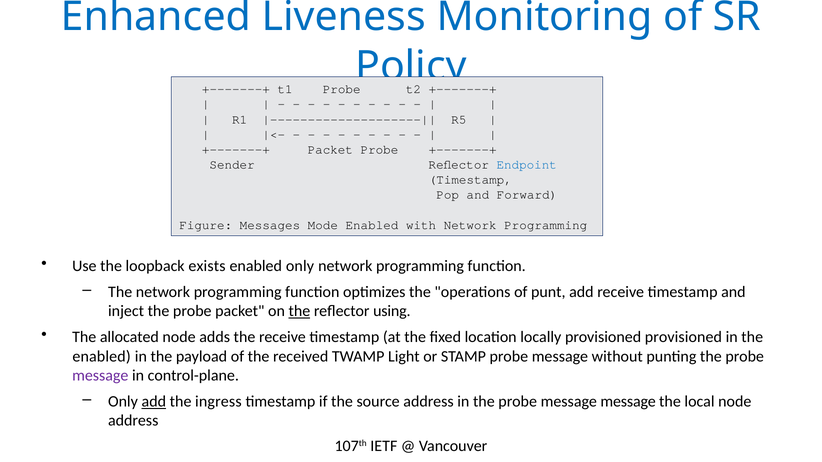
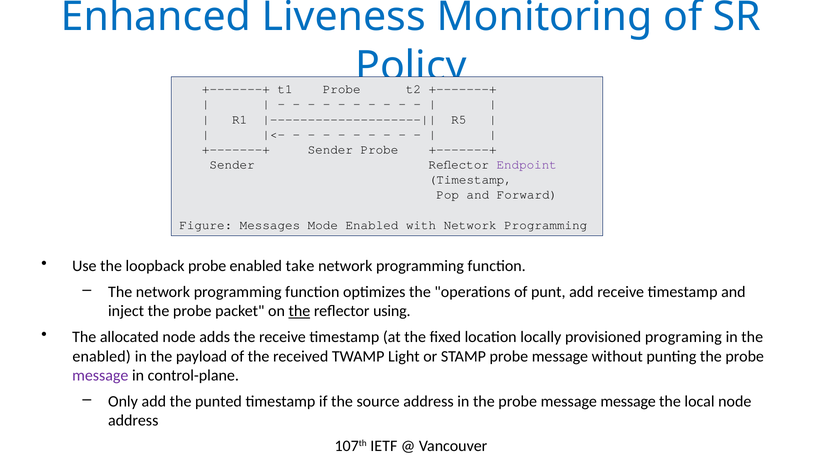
Packet: Packet -> Sender (330, 150)
Endpoint colour: blue -> purple (527, 165)
loopback exists: exists -> probe (207, 266)
enabled only: only -> take (300, 266)
provisioned provisioned: provisioned -> programing (683, 337)
add underline: present -> none (154, 402)
ingress: ingress -> punted (218, 402)
